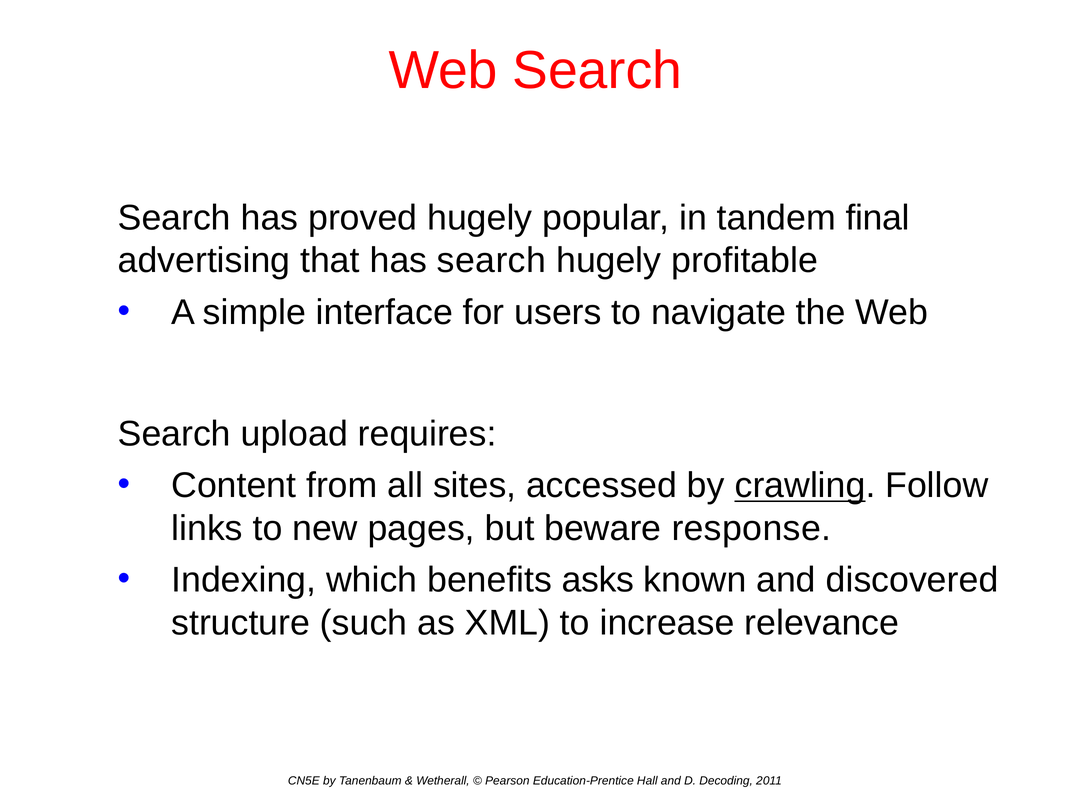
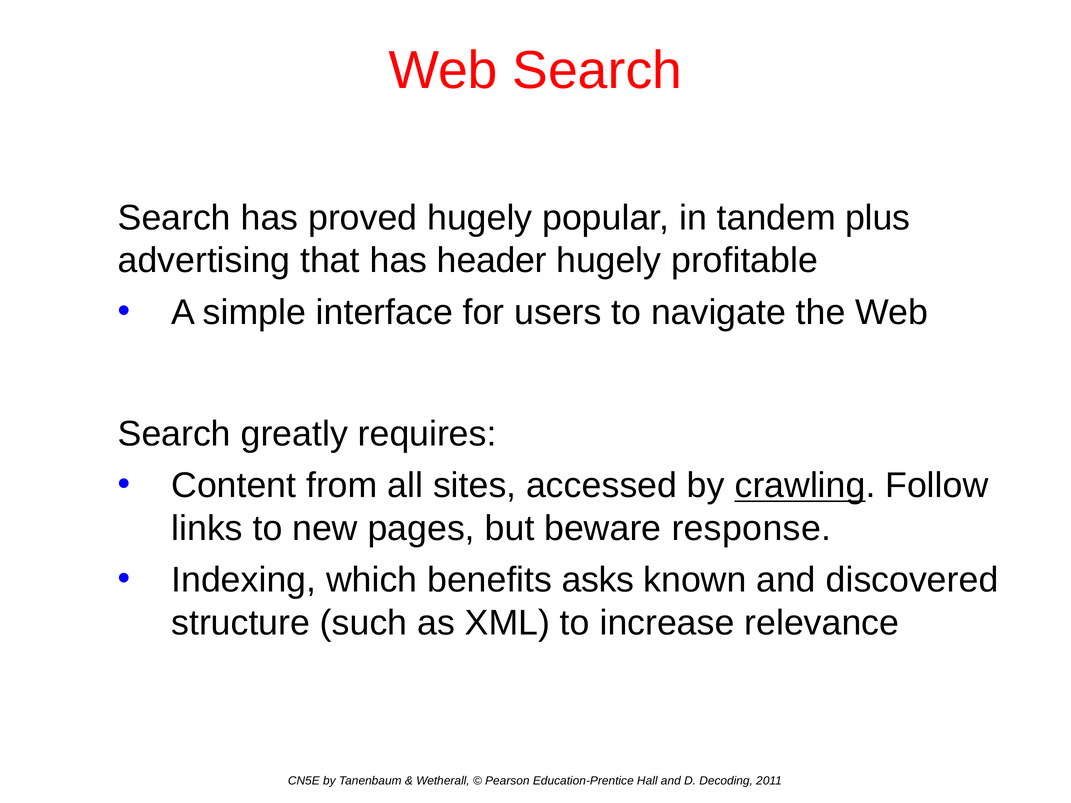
final: final -> plus (878, 218)
has search: search -> header (492, 261)
upload: upload -> greatly (294, 434)
